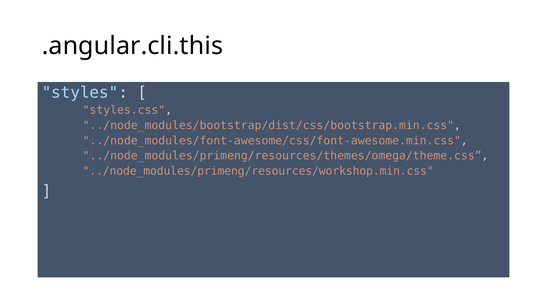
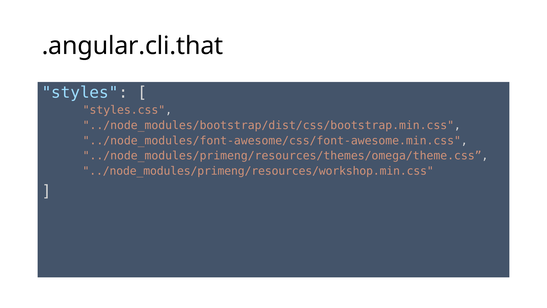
.angular.cli.this: .angular.cli.this -> .angular.cli.that (133, 46)
